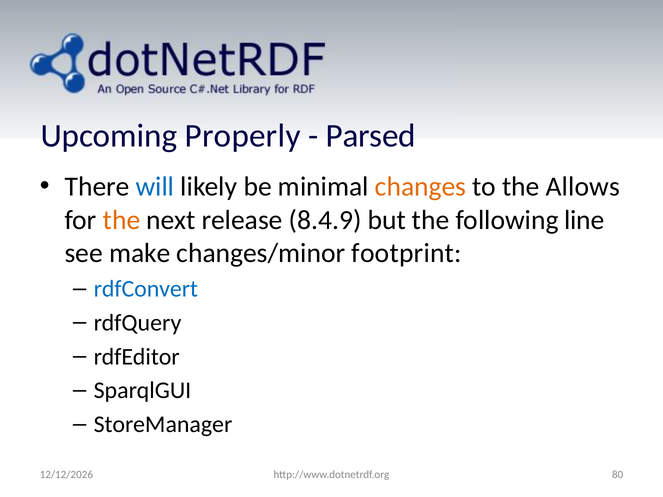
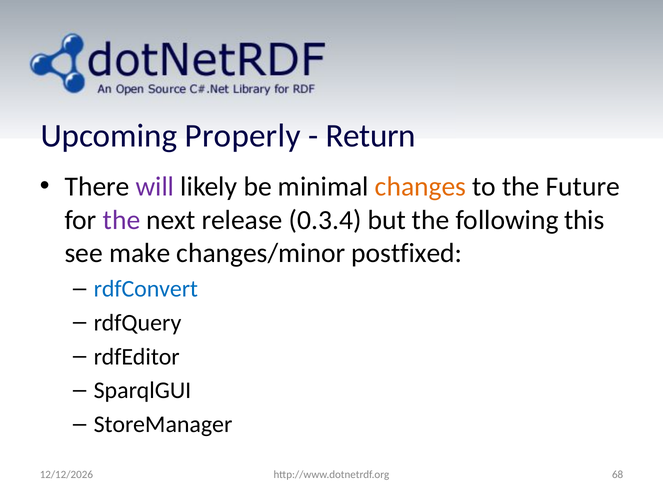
Parsed: Parsed -> Return (371, 136)
will colour: blue -> purple (155, 187)
Allows: Allows -> Future (583, 187)
the colour: orange -> purple (122, 220)
8.4.9: 8.4.9 -> 0.3.4 (325, 220)
line: line -> this (584, 220)
footprint: footprint -> postfixed (407, 253)
80: 80 -> 68 (618, 475)
